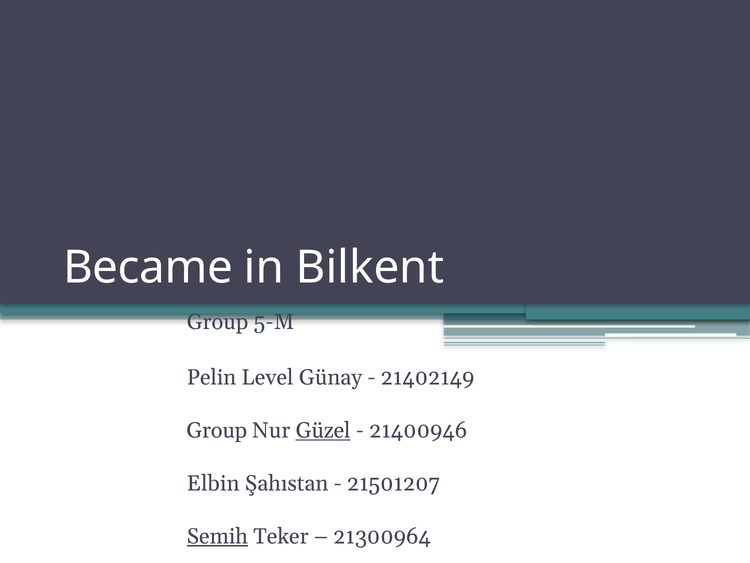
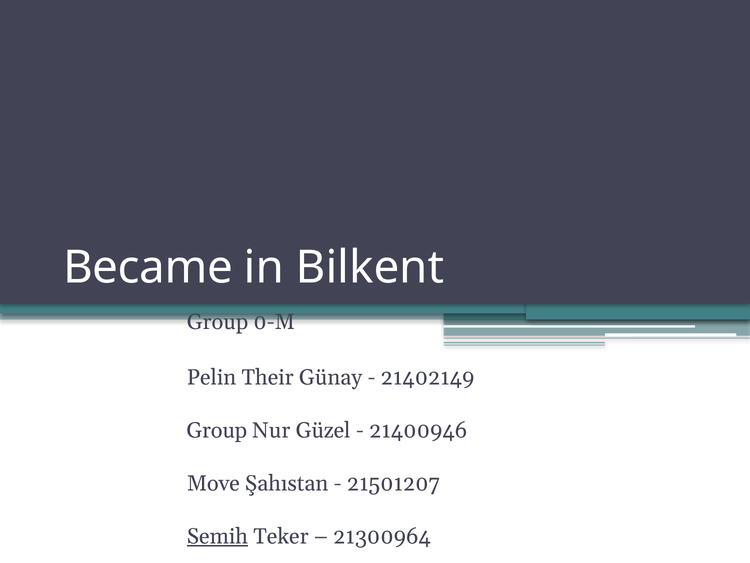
5-M: 5-M -> 0-M (274, 322)
Level: Level -> Their (268, 377)
Güzel underline: present -> none (323, 430)
Elbin: Elbin -> Move (213, 483)
